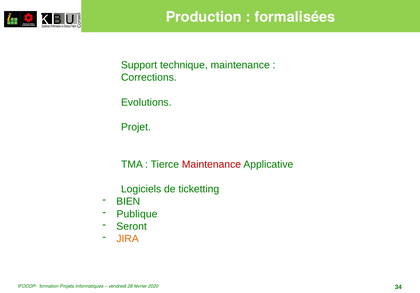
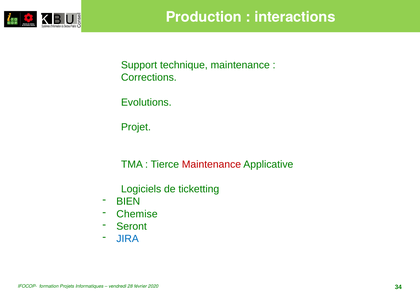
formalisées: formalisées -> interactions (295, 17)
Publique: Publique -> Chemise (137, 214)
JIRA colour: orange -> blue (128, 239)
